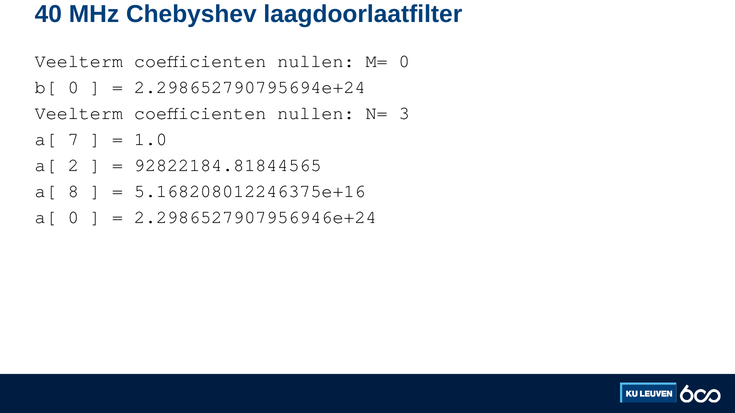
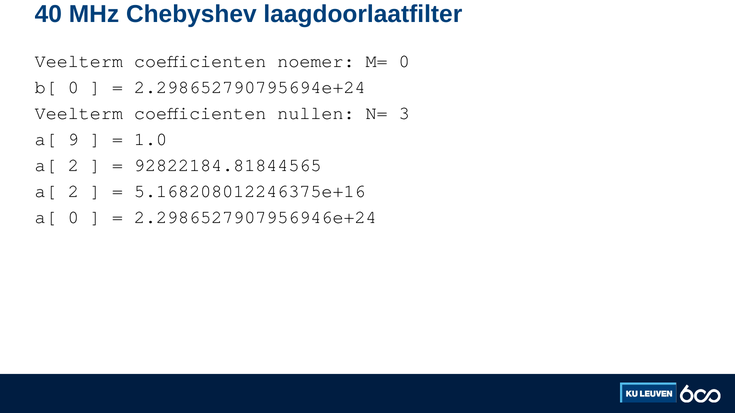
nullen: nullen -> noemer (316, 61)
7: 7 -> 9 (73, 139)
8: 8 -> 2 (73, 191)
